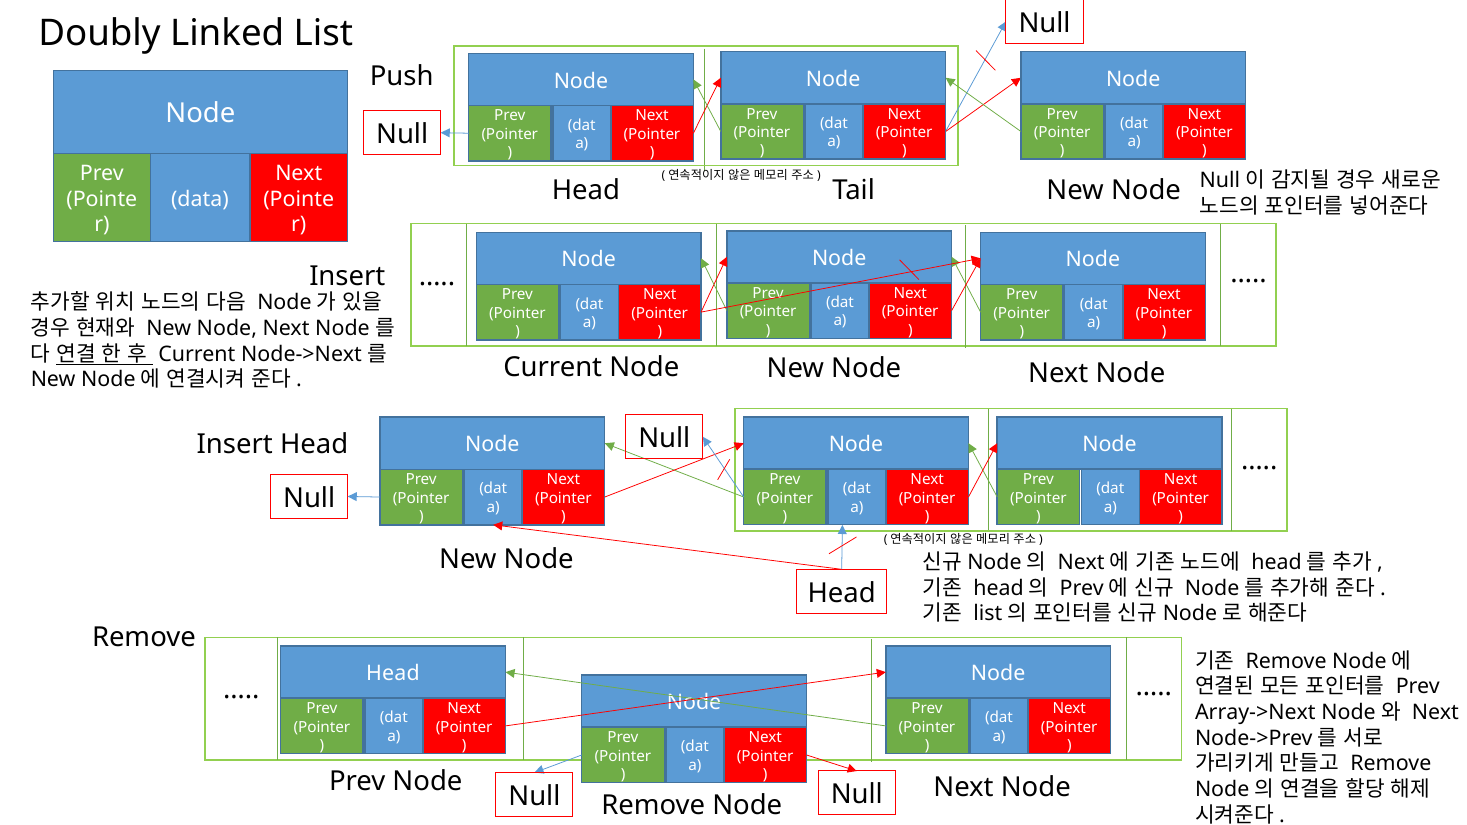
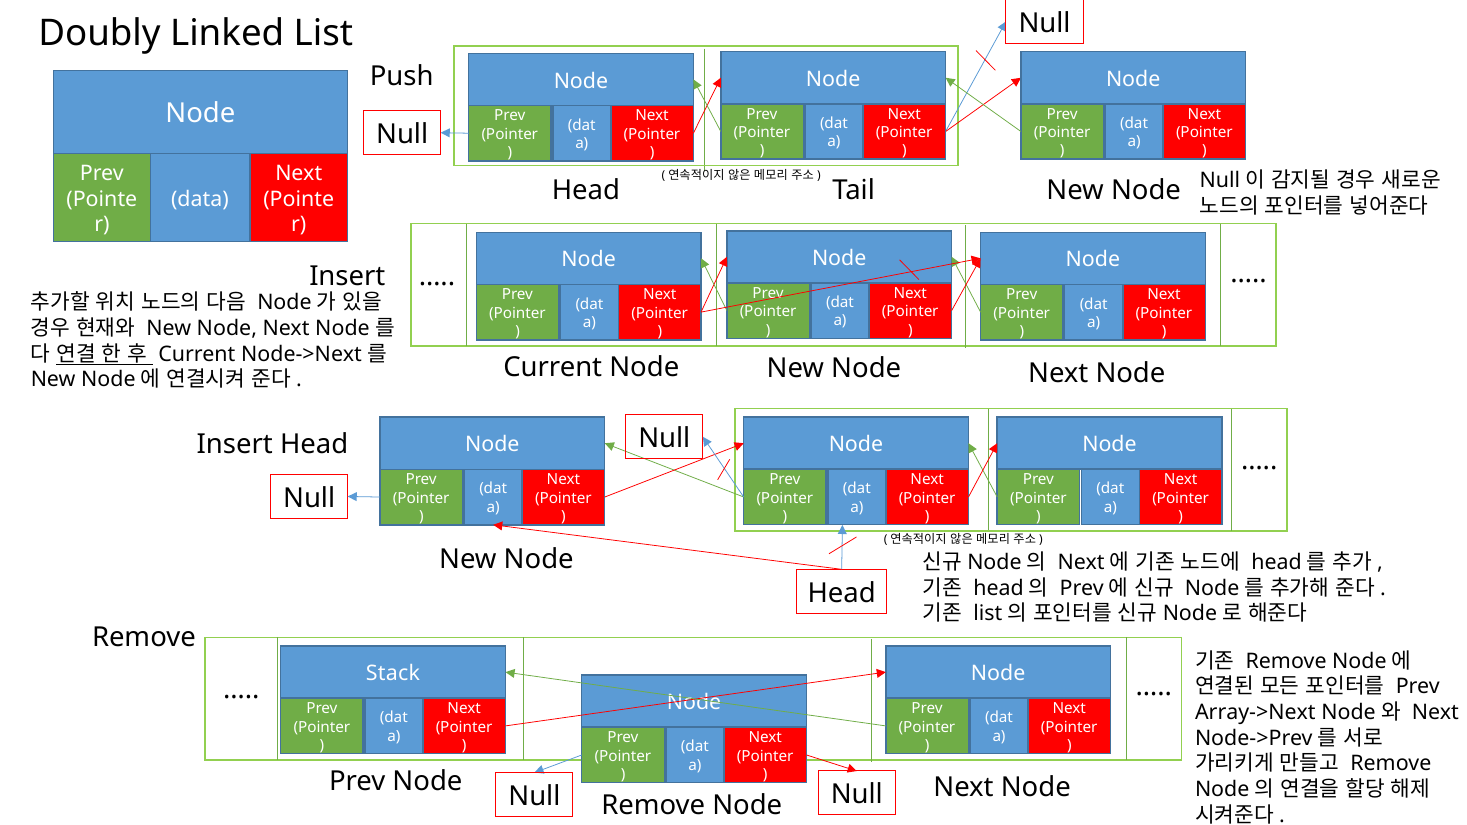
Head: Head -> Stack (393, 674)
